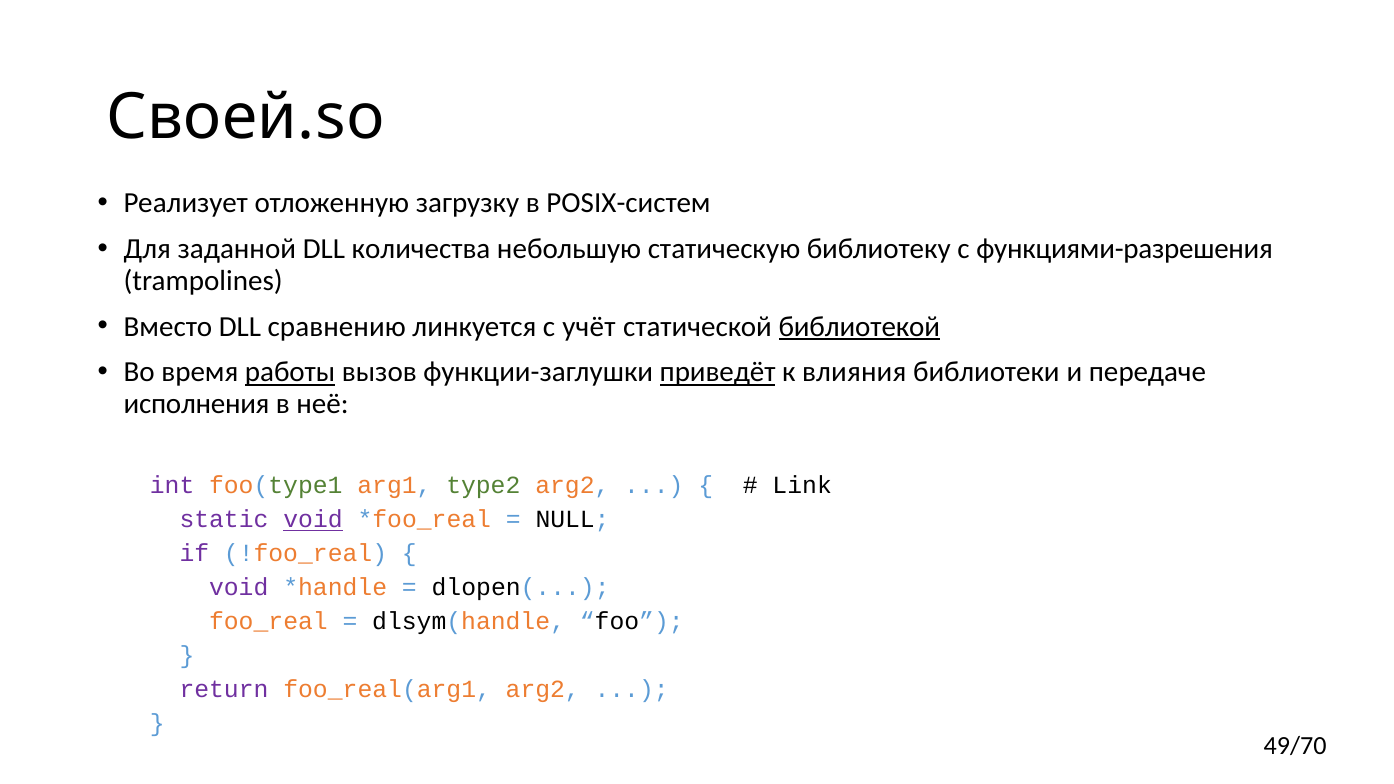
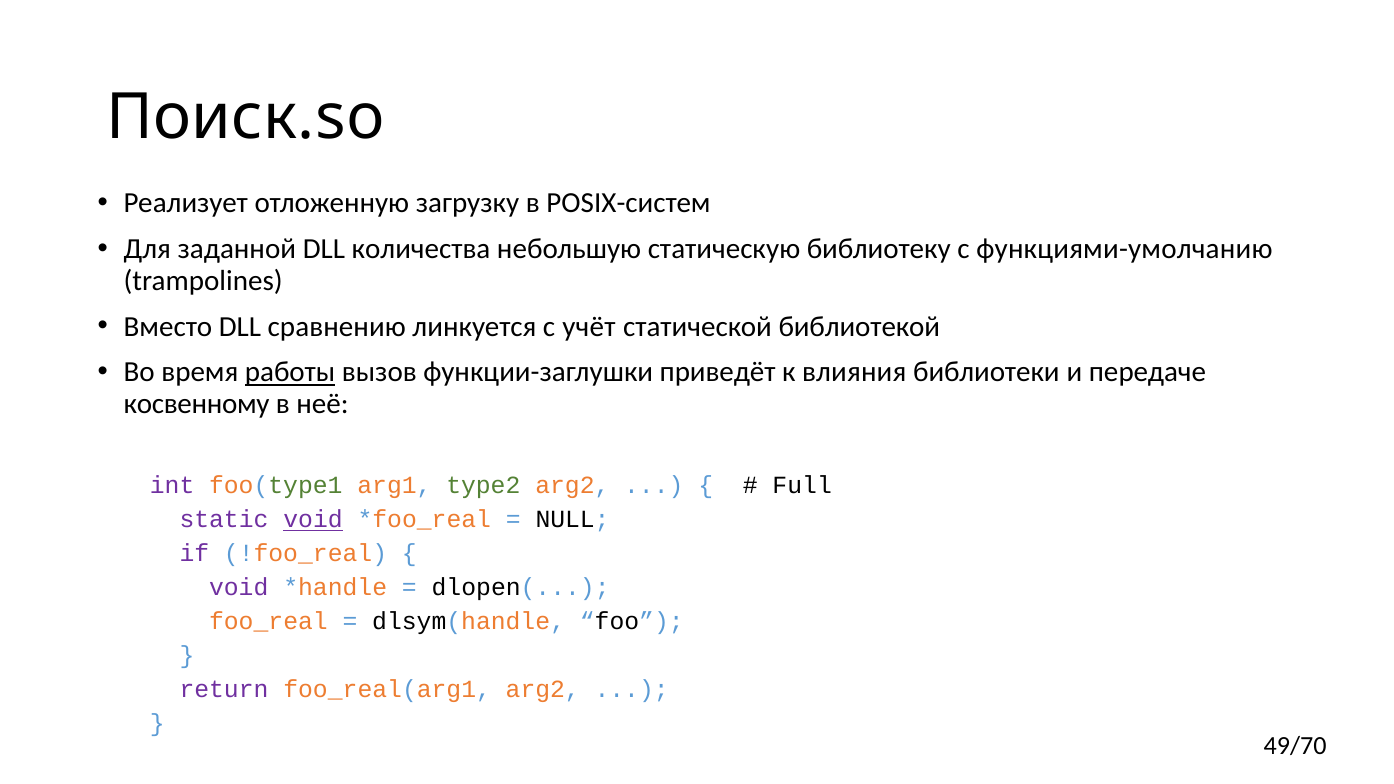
Своей.so: Своей.so -> Поиск.so (246, 117)
функциями-разрешения: функциями-разрешения -> функциями-умолчанию (1124, 249)
библиотекой underline: present -> none (859, 326)
приведёт underline: present -> none (718, 372)
исполнения: исполнения -> косвенному (197, 404)
Link: Link -> Full (802, 486)
